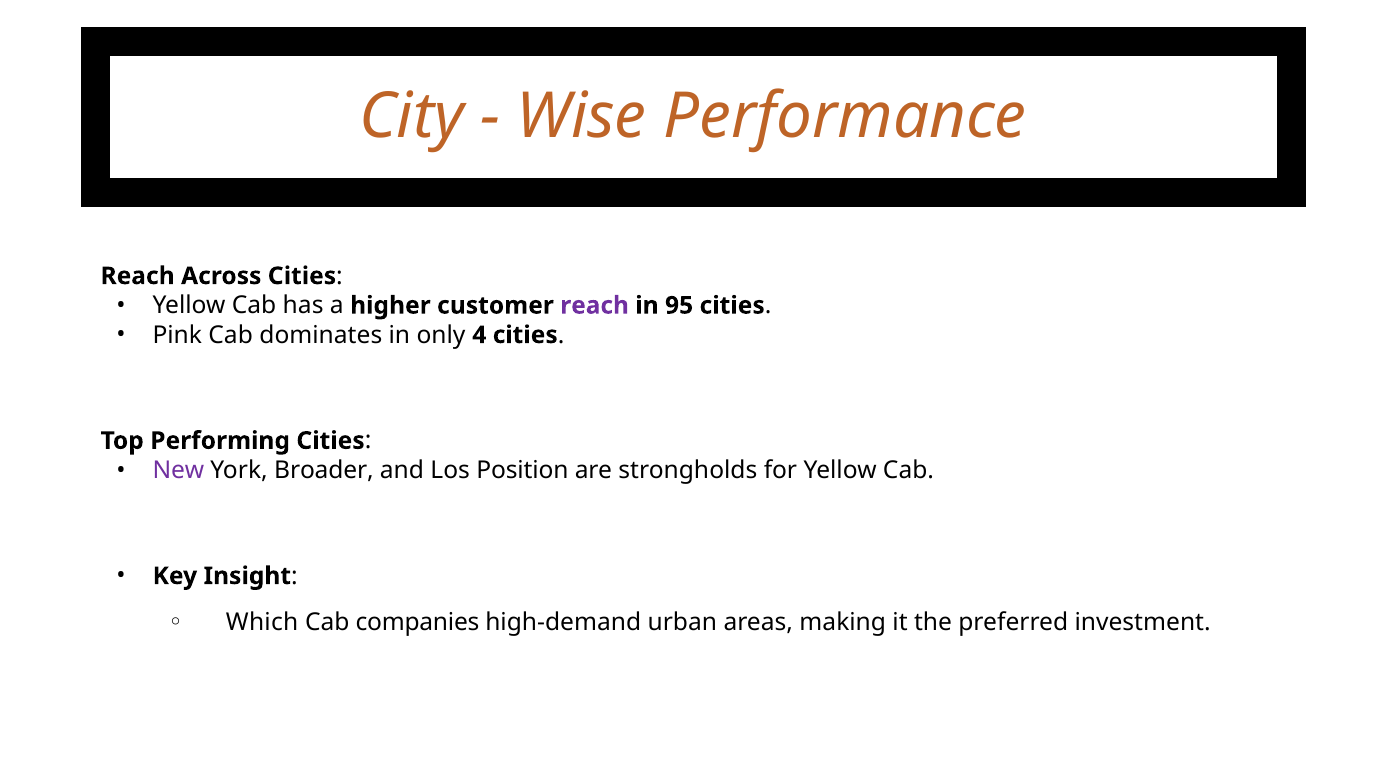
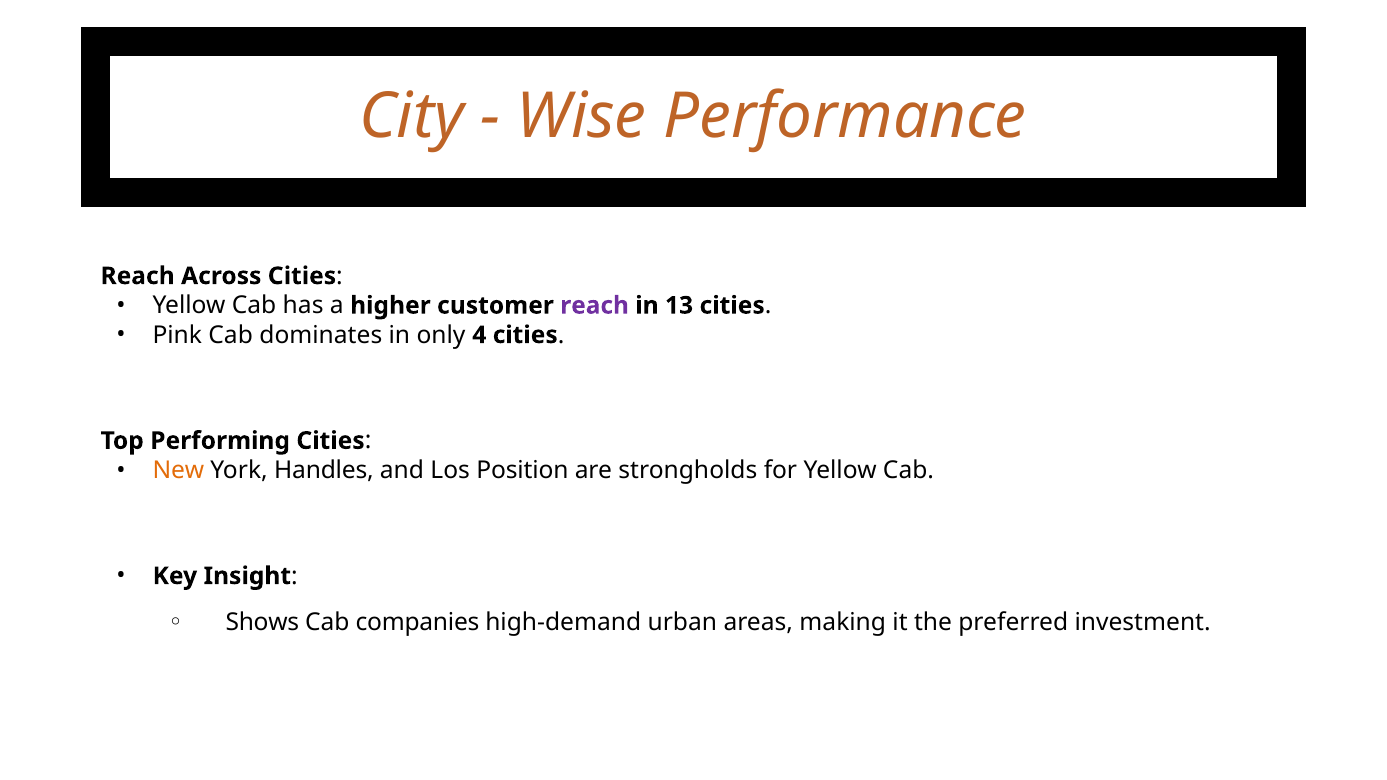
95: 95 -> 13 (679, 306)
New colour: purple -> orange (178, 470)
Broader: Broader -> Handles (324, 470)
Which: Which -> Shows (262, 623)
